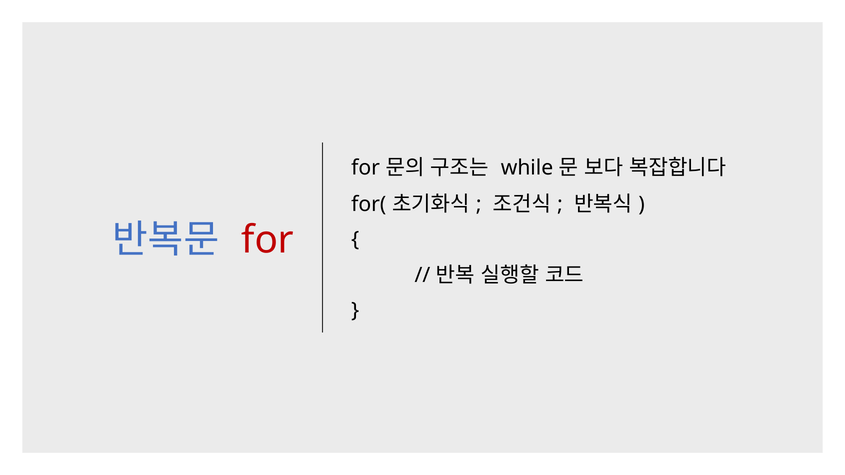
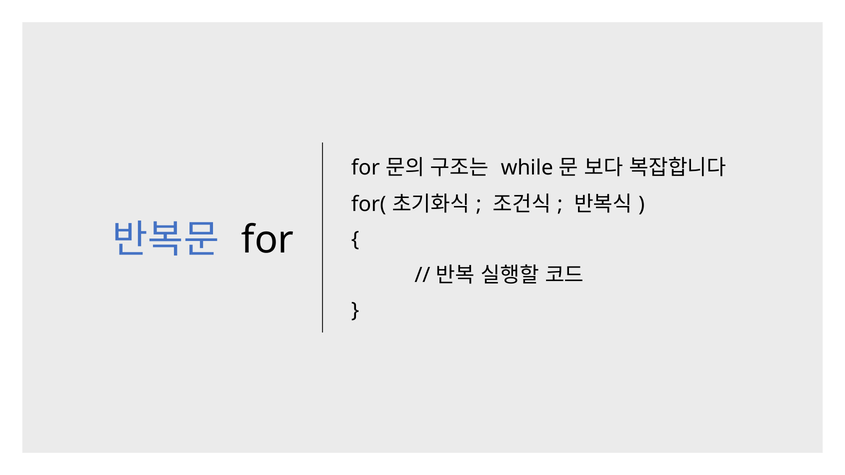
for colour: red -> black (268, 240)
